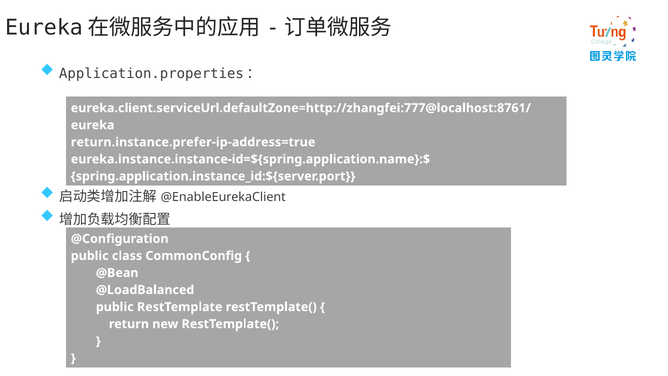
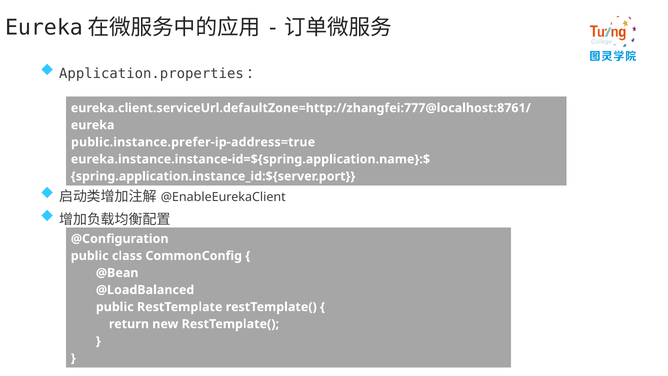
return.instance.prefer-ip-address=true: return.instance.prefer-ip-address=true -> public.instance.prefer-ip-address=true (193, 142)
